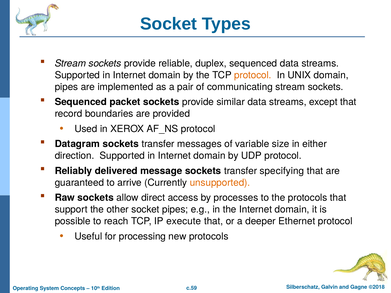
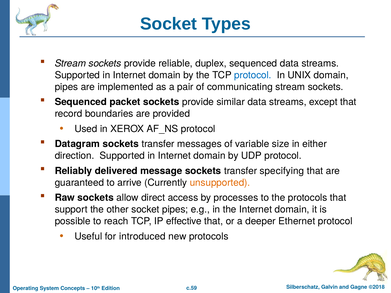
protocol colour: orange -> blue (253, 75)
execute: execute -> effective (184, 221)
processing: processing -> introduced (142, 236)
